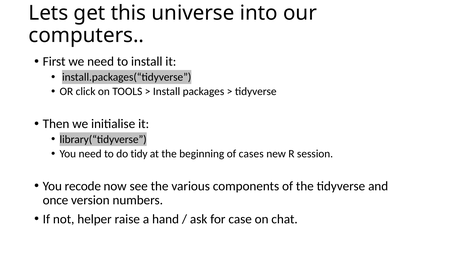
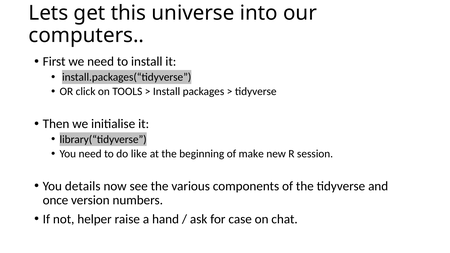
tidy: tidy -> like (139, 154)
cases: cases -> make (251, 154)
recode: recode -> details (83, 186)
